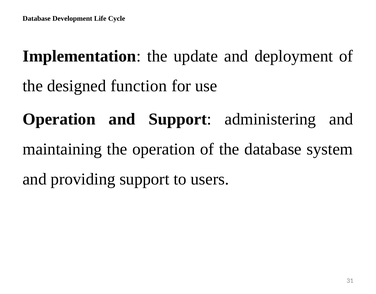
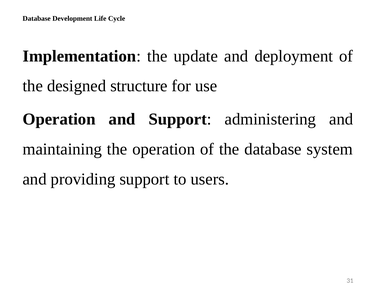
function: function -> structure (139, 86)
